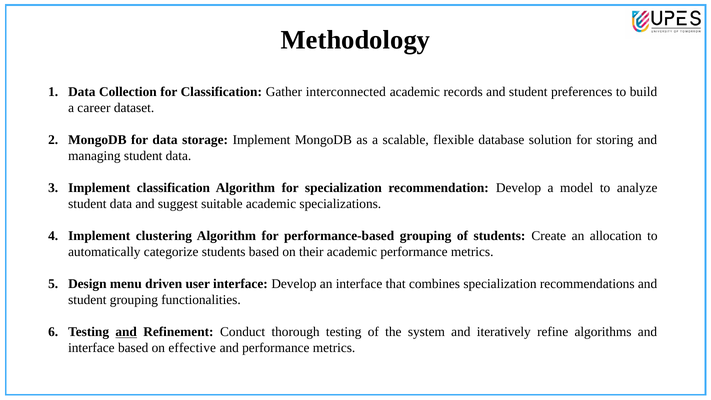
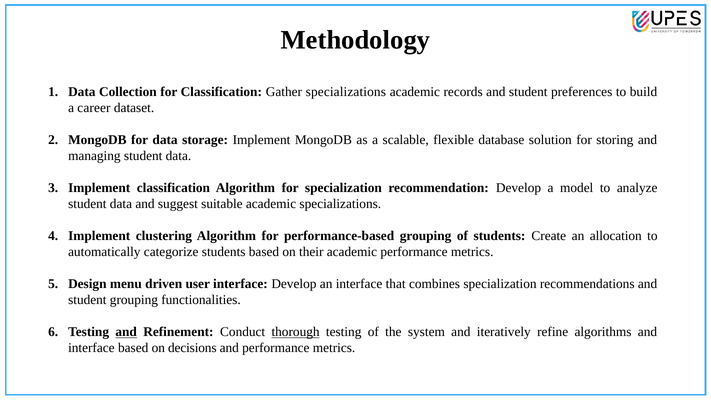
Gather interconnected: interconnected -> specializations (346, 92)
thorough underline: none -> present (296, 332)
effective: effective -> decisions (192, 348)
